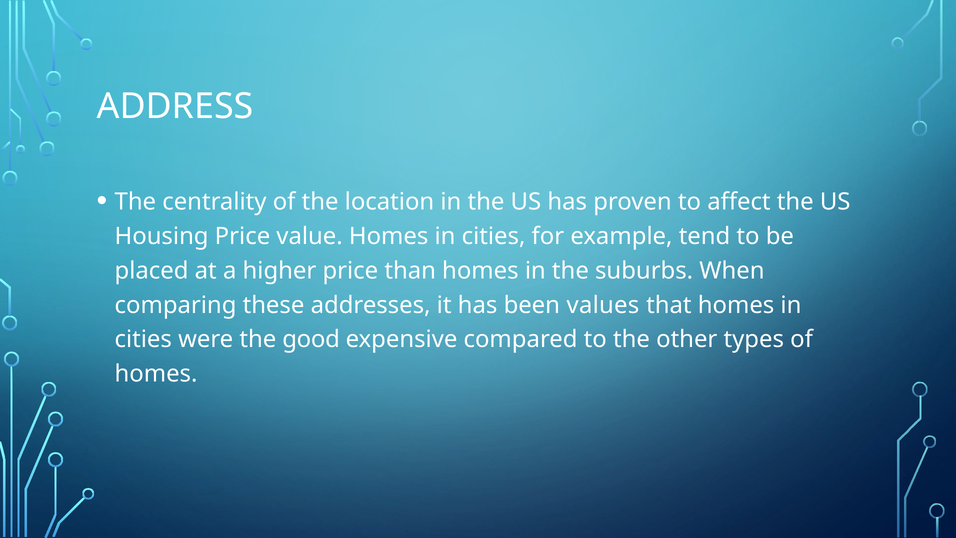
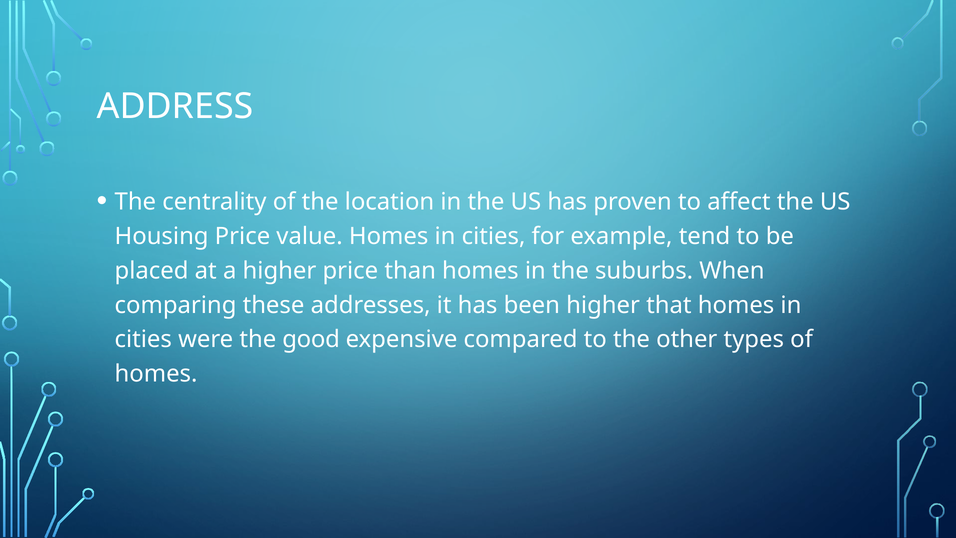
been values: values -> higher (603, 305)
